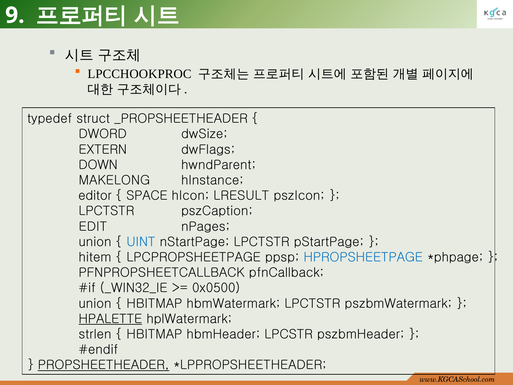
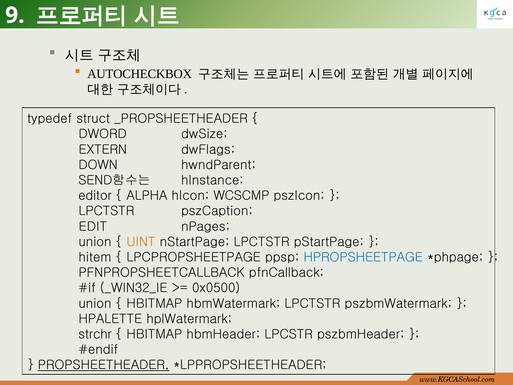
LPCCHOOKPROC: LPCCHOOKPROC -> AUTOCHECKBOX (140, 74)
MAKELONG: MAKELONG -> SEND함수는 (114, 180)
SPACE: SPACE -> ALPHA (147, 196)
LRESULT: LRESULT -> WCSCMP (241, 196)
UINT colour: blue -> orange (141, 242)
HPALETTE underline: present -> none (110, 319)
strlen: strlen -> strchr (95, 334)
